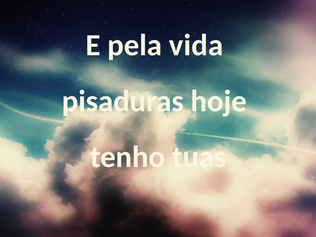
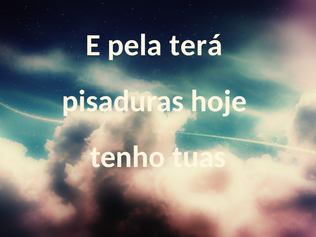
vida: vida -> terá (196, 45)
